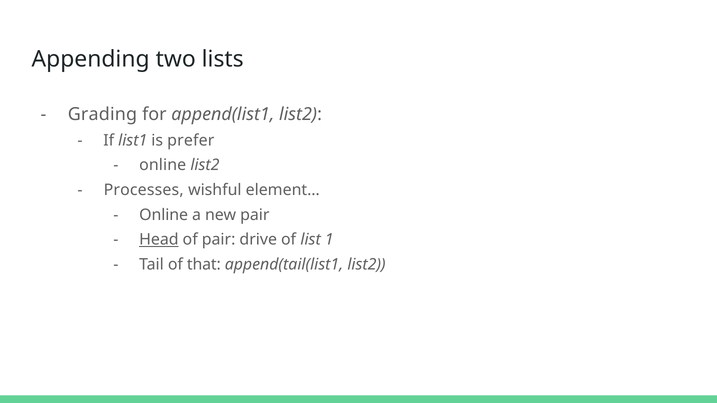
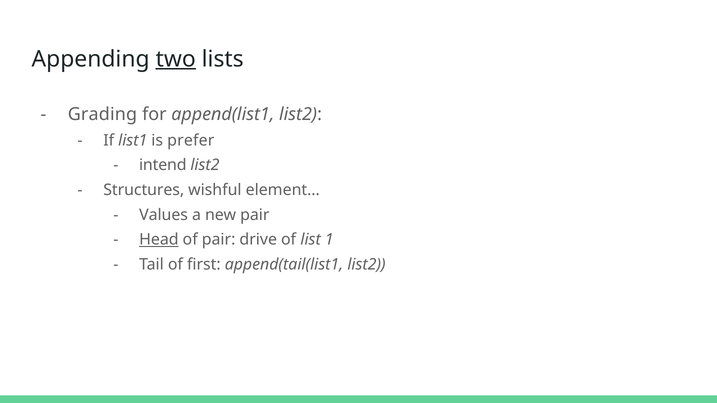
two underline: none -> present (176, 59)
online: online -> intend (163, 165)
Processes: Processes -> Structures (144, 190)
Online: Online -> Values (164, 215)
that: that -> first (204, 265)
